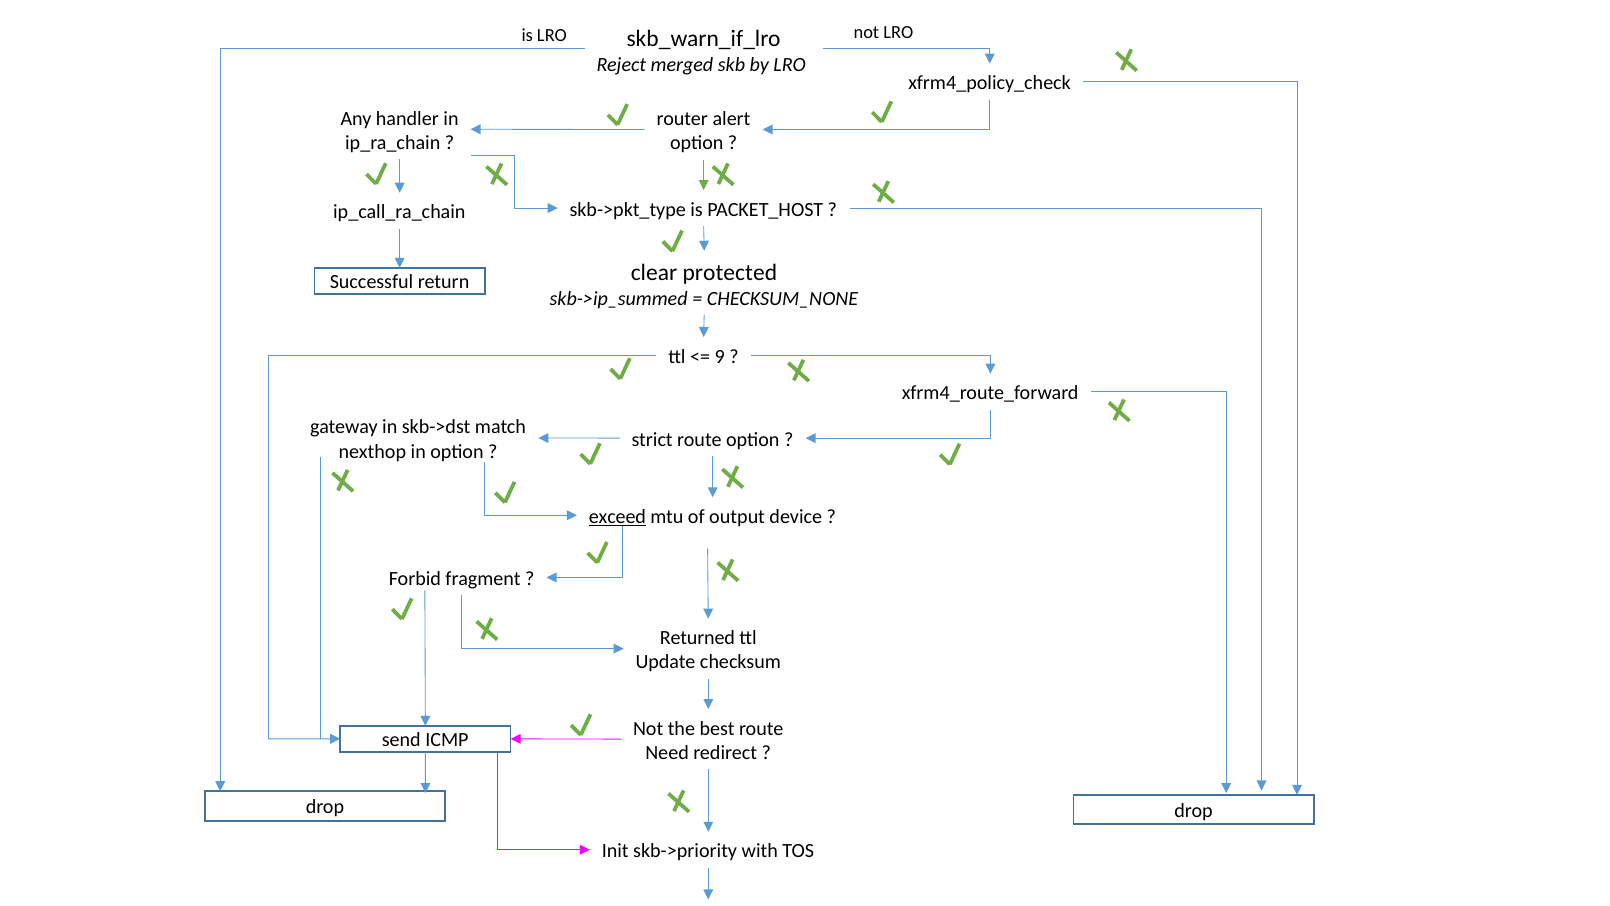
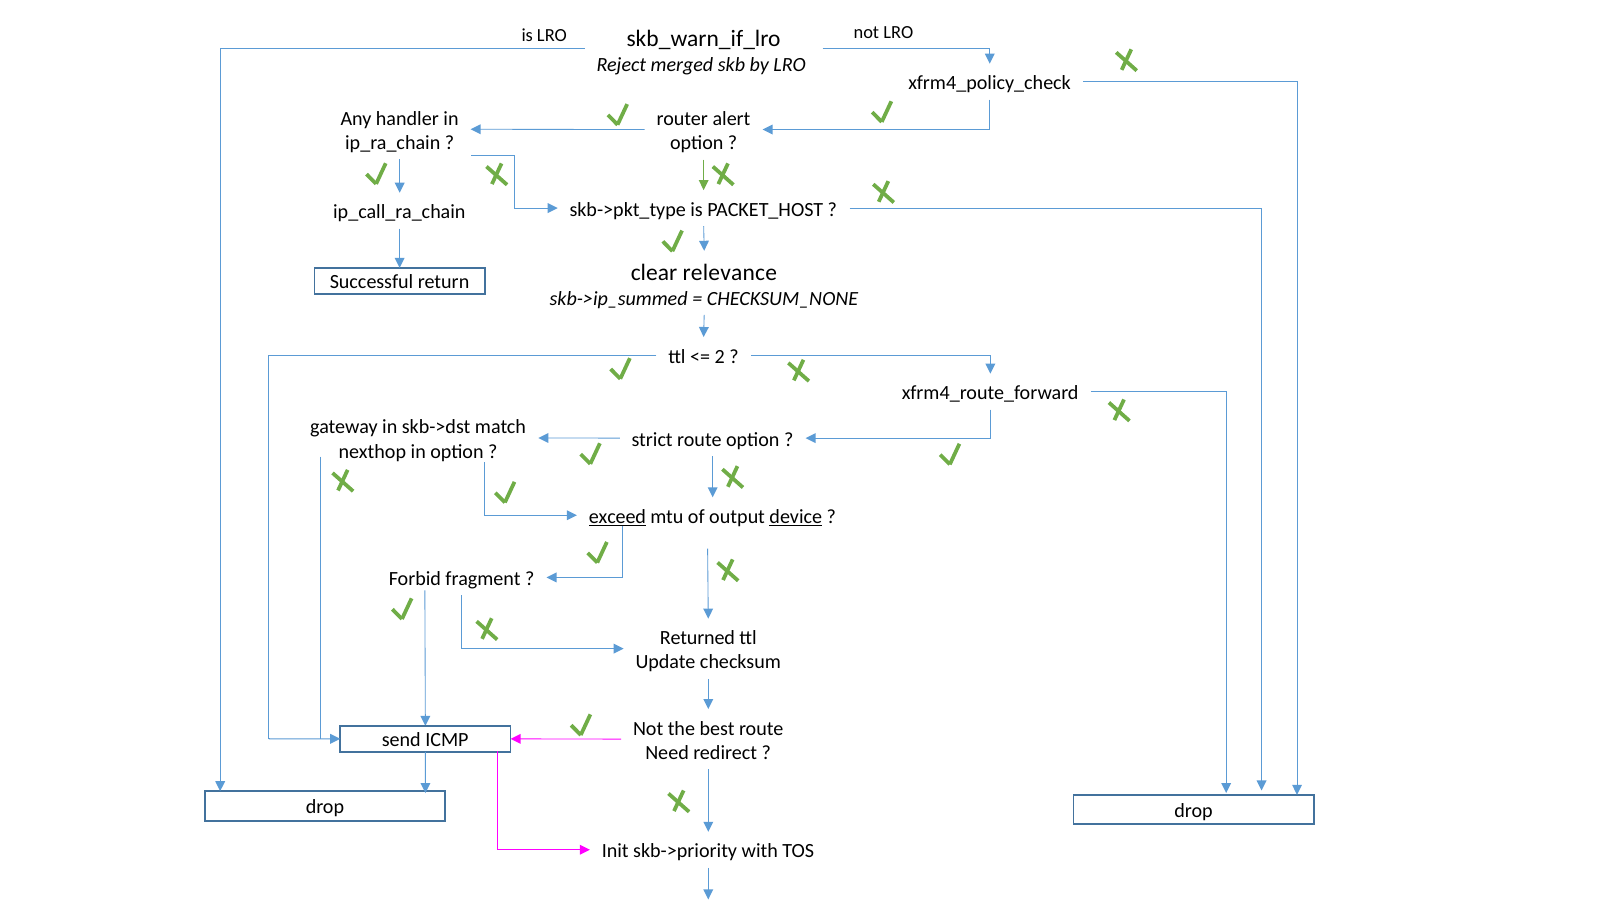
protected: protected -> relevance (730, 272)
9: 9 -> 2 (720, 356)
device underline: none -> present (796, 516)
